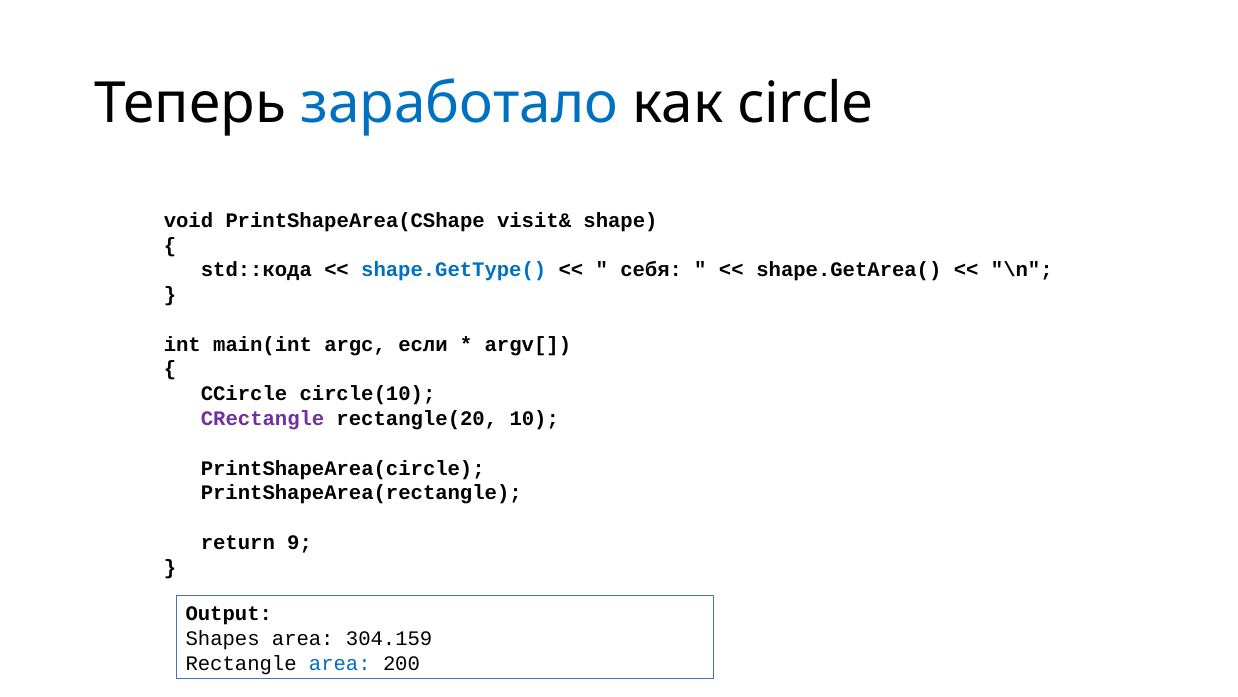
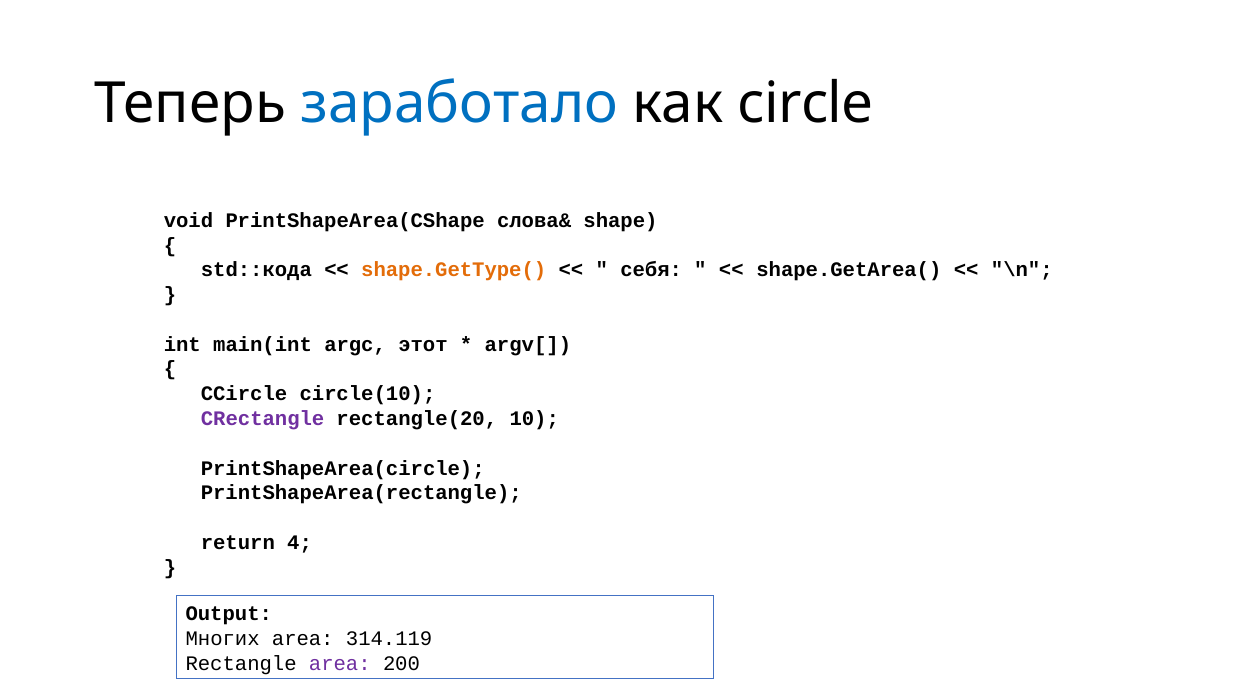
visit&: visit& -> слова& (534, 220)
shape.GetType( colour: blue -> orange (454, 270)
если: если -> этот (423, 344)
9: 9 -> 4 (300, 542)
Shapes: Shapes -> Многих (223, 638)
304.159: 304.159 -> 314.119 (389, 638)
area colour: blue -> purple (340, 663)
